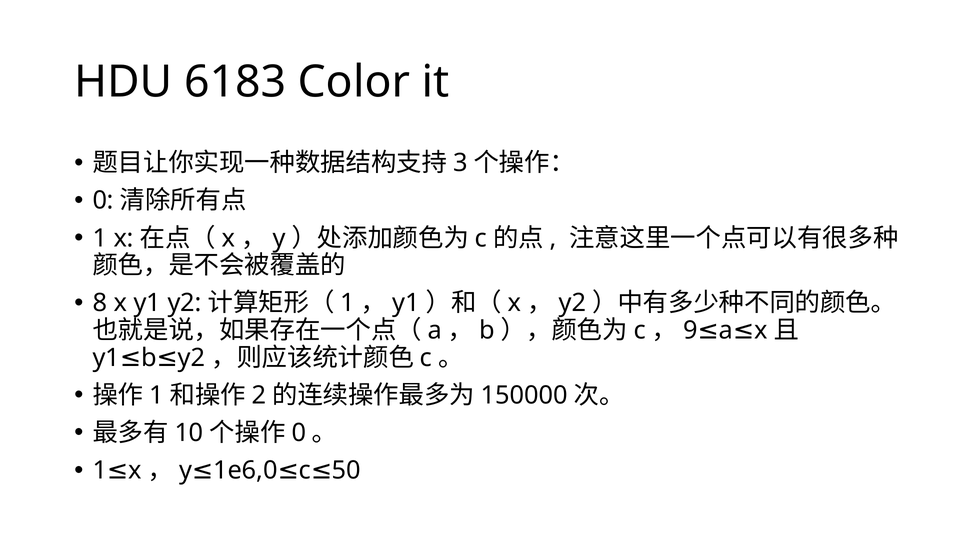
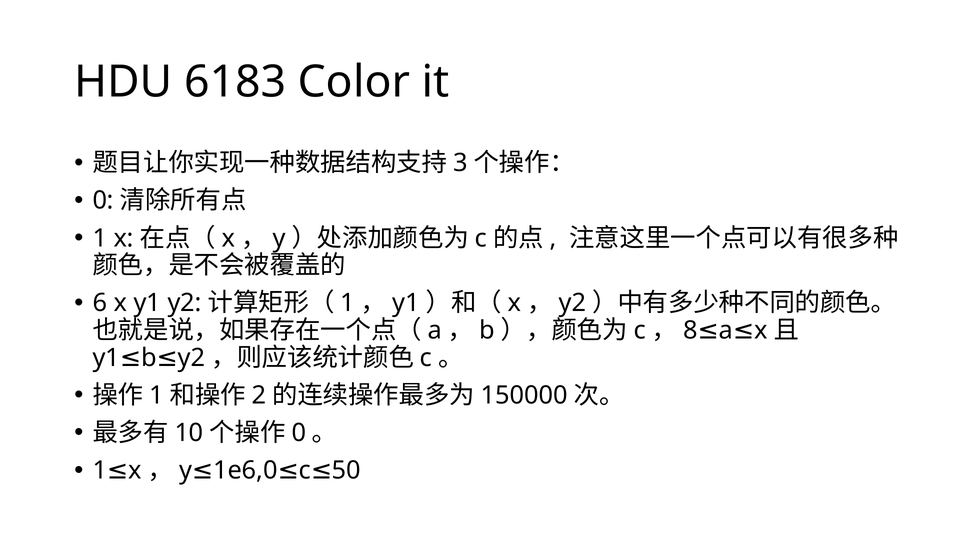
8: 8 -> 6 (100, 303)
9: 9 -> 8 (690, 330)
